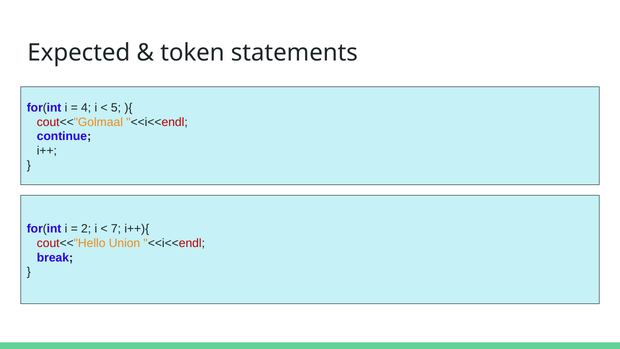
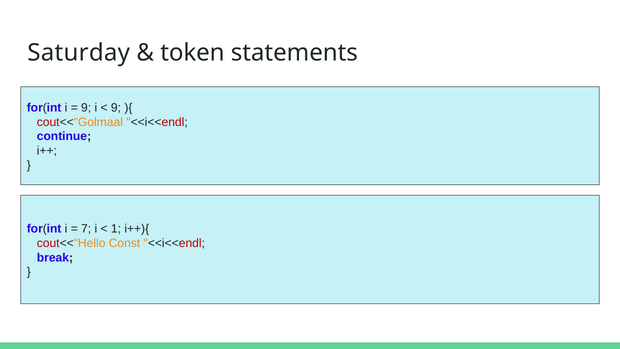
Expected: Expected -> Saturday (79, 53)
4: 4 -> 9 (86, 107)
5: 5 -> 9 (116, 107)
2: 2 -> 7 (86, 228)
7: 7 -> 1 (116, 228)
Union: Union -> Const (124, 243)
